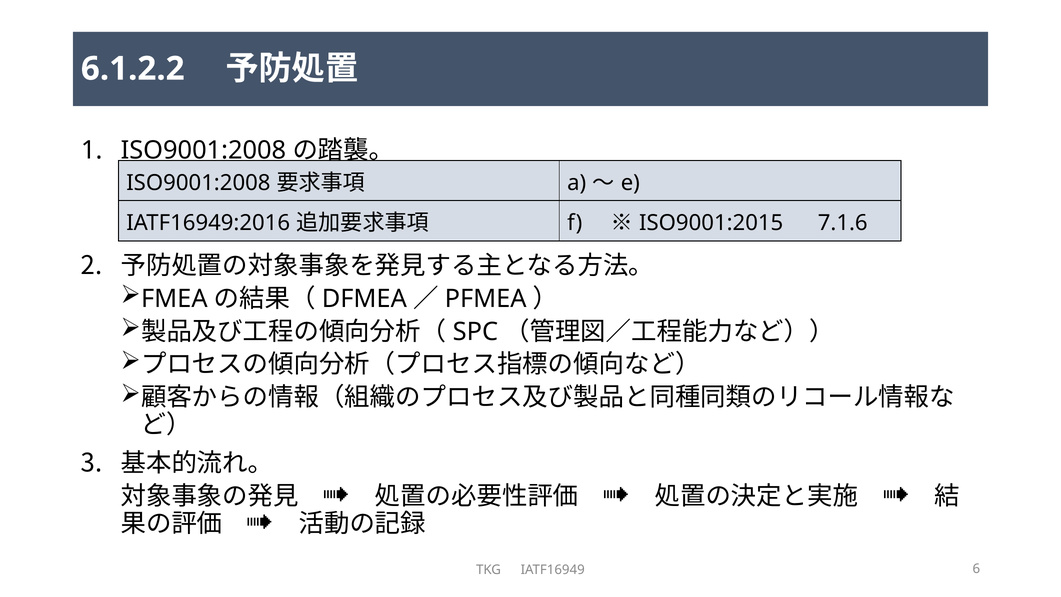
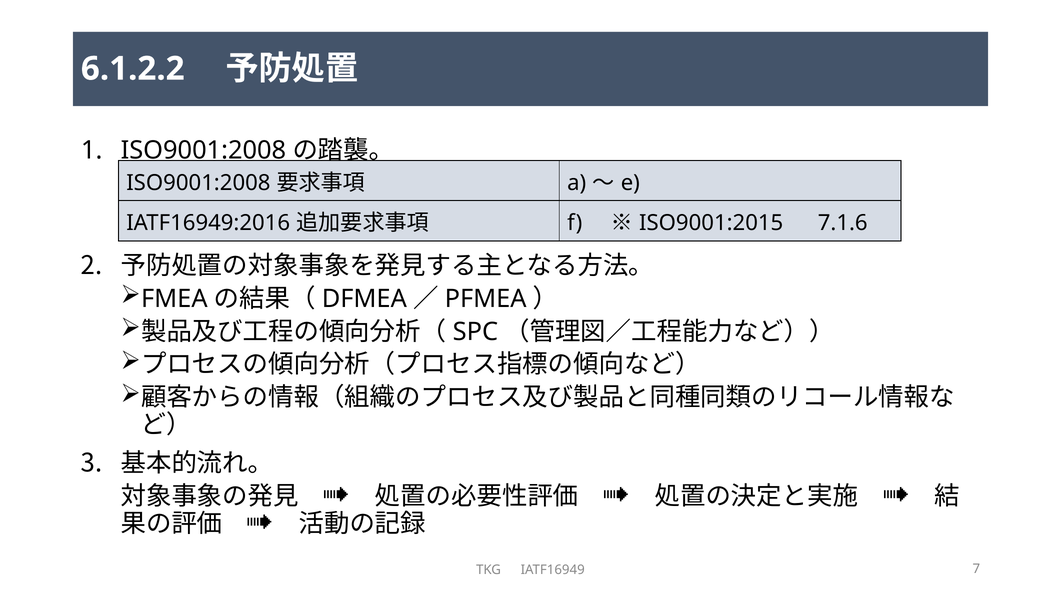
6: 6 -> 7 (976, 569)
